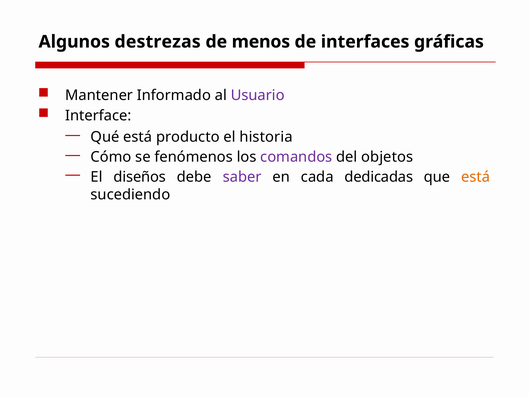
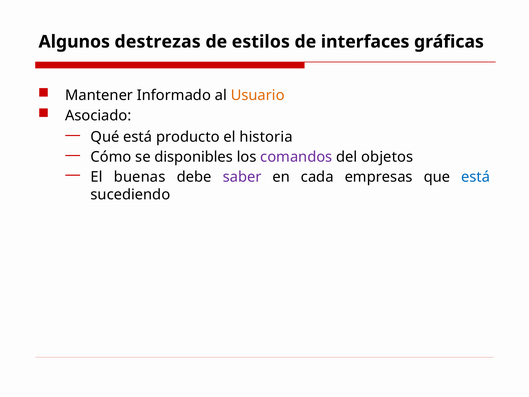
menos: menos -> estilos (261, 42)
Usuario colour: purple -> orange (258, 95)
Interface: Interface -> Asociado (98, 116)
fenómenos: fenómenos -> disponibles (194, 157)
diseños: diseños -> buenas (140, 177)
dedicadas: dedicadas -> empresas (379, 177)
está colour: orange -> blue (476, 177)
